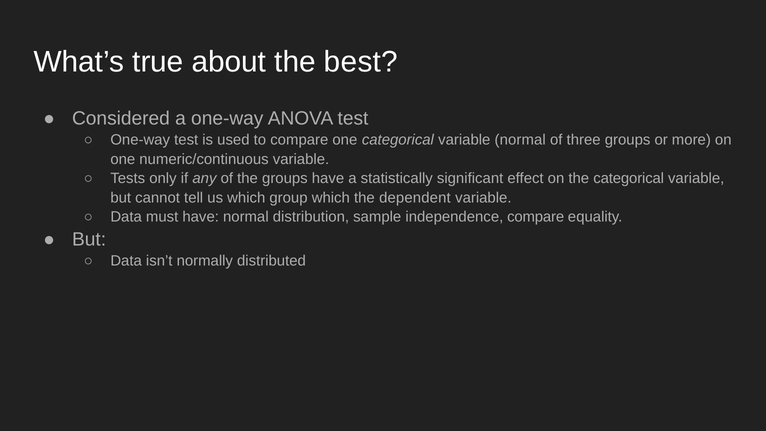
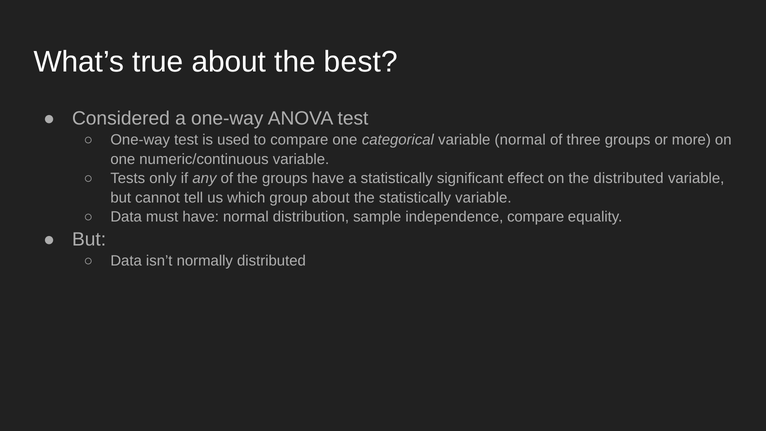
the categorical: categorical -> distributed (629, 178)
group which: which -> about (331, 198)
the dependent: dependent -> statistically (415, 198)
